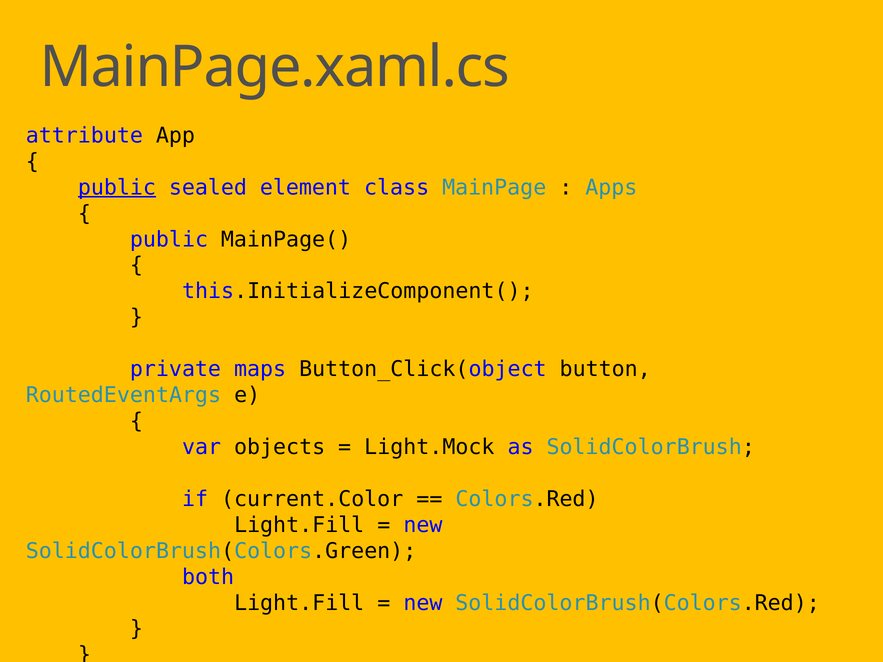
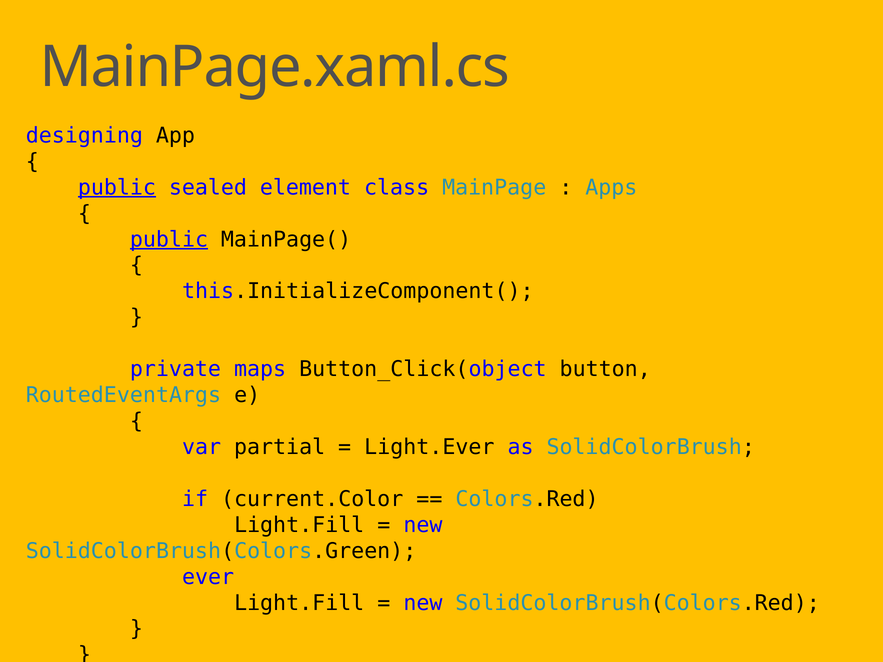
attribute: attribute -> designing (84, 136)
public underline: none -> present (169, 239)
objects: objects -> partial (280, 447)
Light.Mock: Light.Mock -> Light.Ever (429, 447)
both: both -> ever (208, 577)
